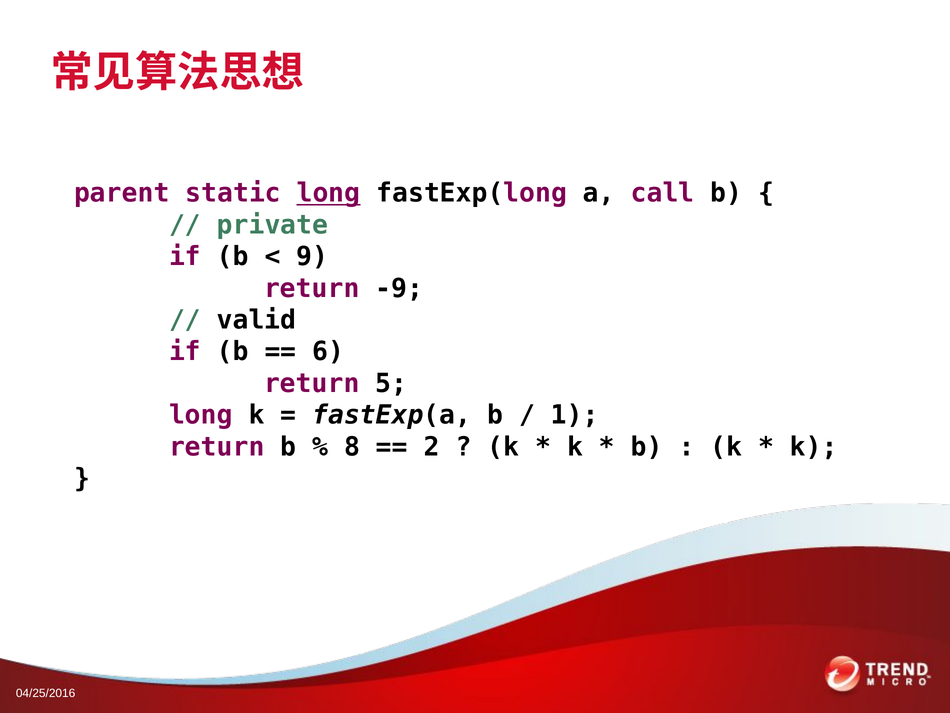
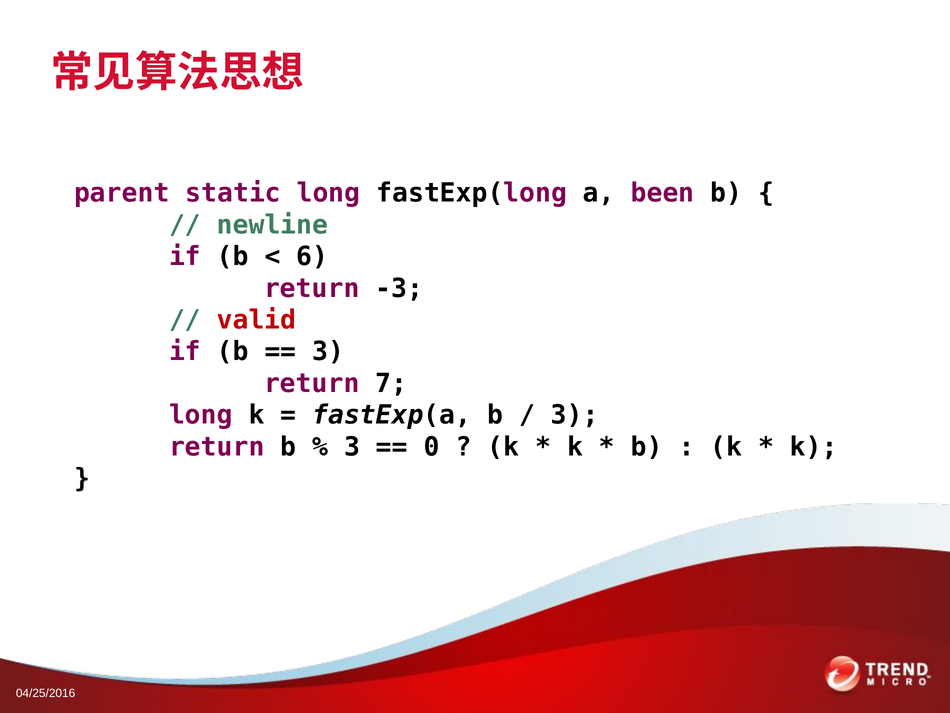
long underline: present -> none (328, 193)
call: call -> been (663, 193)
private: private -> newline (272, 225)
9: 9 -> 6 (312, 256)
-9: -9 -> -3 (399, 288)
valid colour: black -> red (257, 320)
6: 6 -> 3 (328, 351)
5: 5 -> 7 (391, 383)
1: 1 -> 3 (575, 415)
8: 8 -> 3 (352, 447)
2: 2 -> 0 (432, 447)
